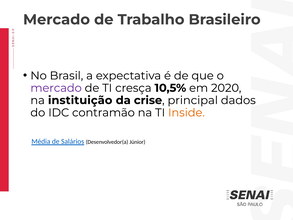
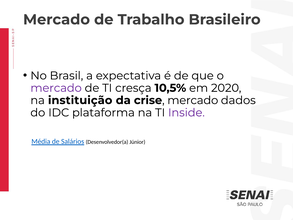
crise principal: principal -> mercado (193, 100)
contramão: contramão -> plataforma (103, 113)
Inside colour: orange -> purple (186, 113)
